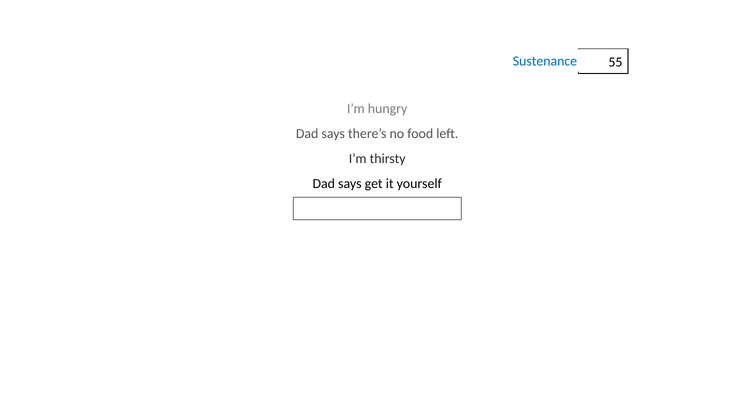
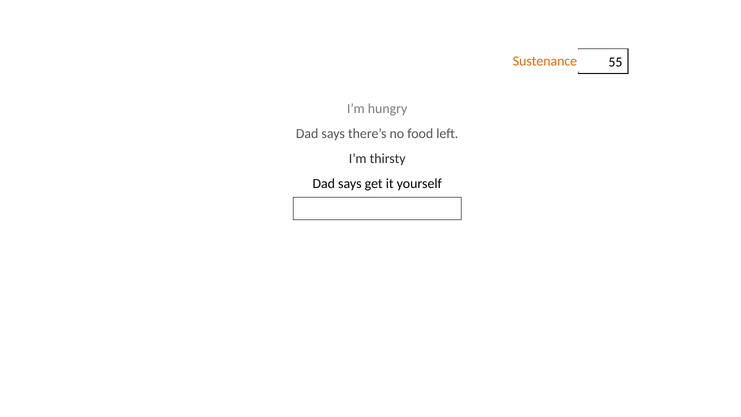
Sustenance colour: blue -> orange (545, 61)
